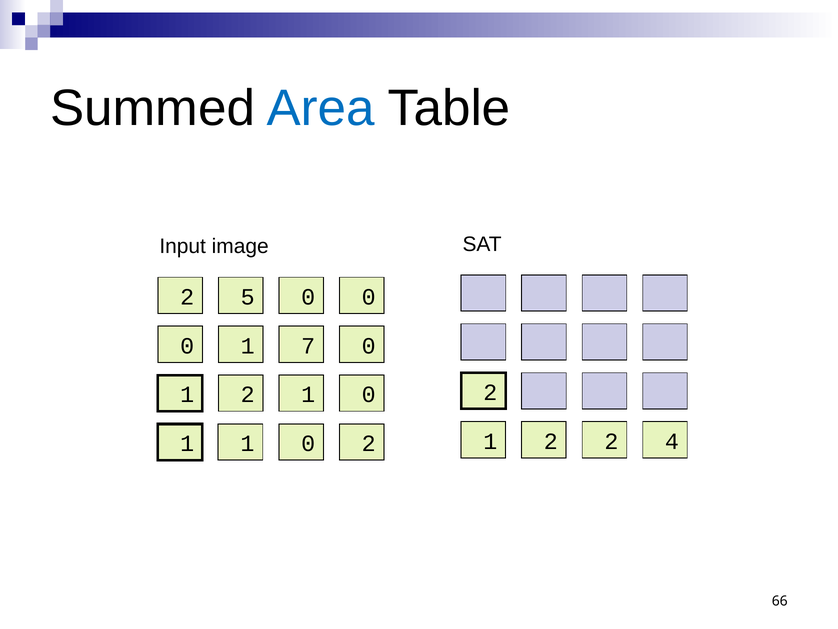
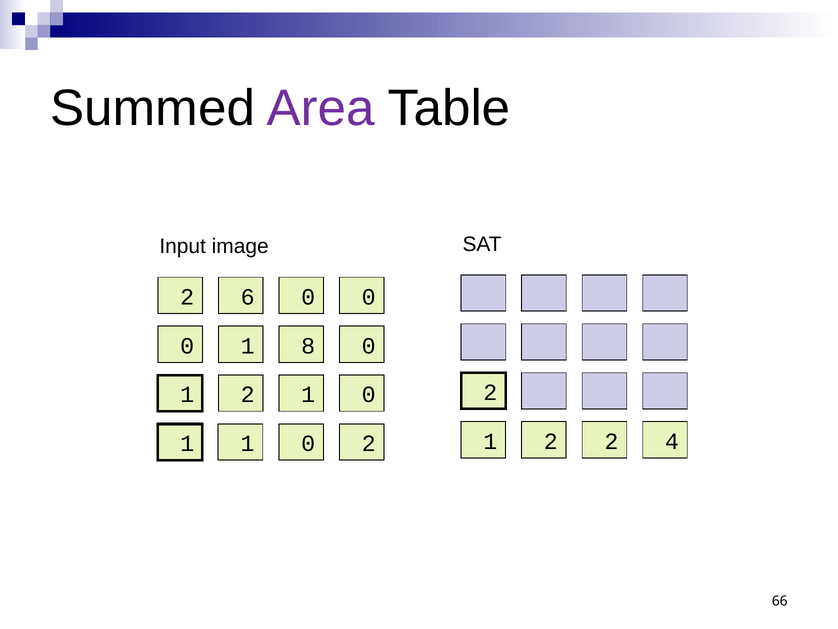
Area colour: blue -> purple (321, 108)
5: 5 -> 6 (248, 297)
7: 7 -> 8 (308, 346)
